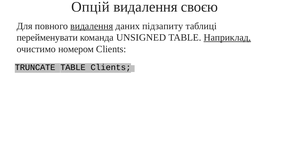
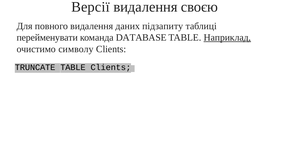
Опцій: Опцій -> Версії (90, 7)
видалення underline: present -> none (92, 26)
UNSIGNED: UNSIGNED -> DATABASE (141, 38)
номером: номером -> символу (76, 49)
